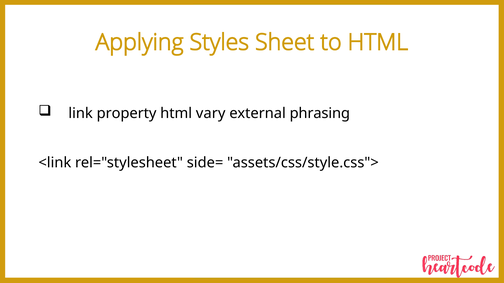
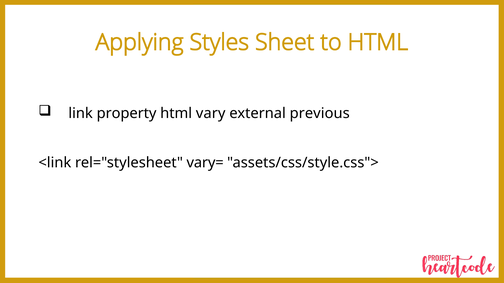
phrasing: phrasing -> previous (320, 114)
side=: side= -> vary= (205, 163)
